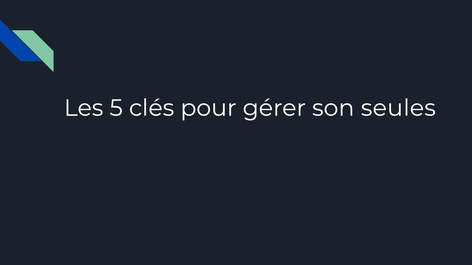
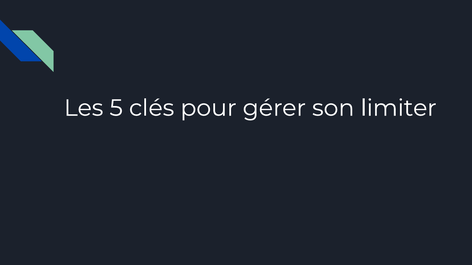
seules: seules -> limiter (399, 108)
